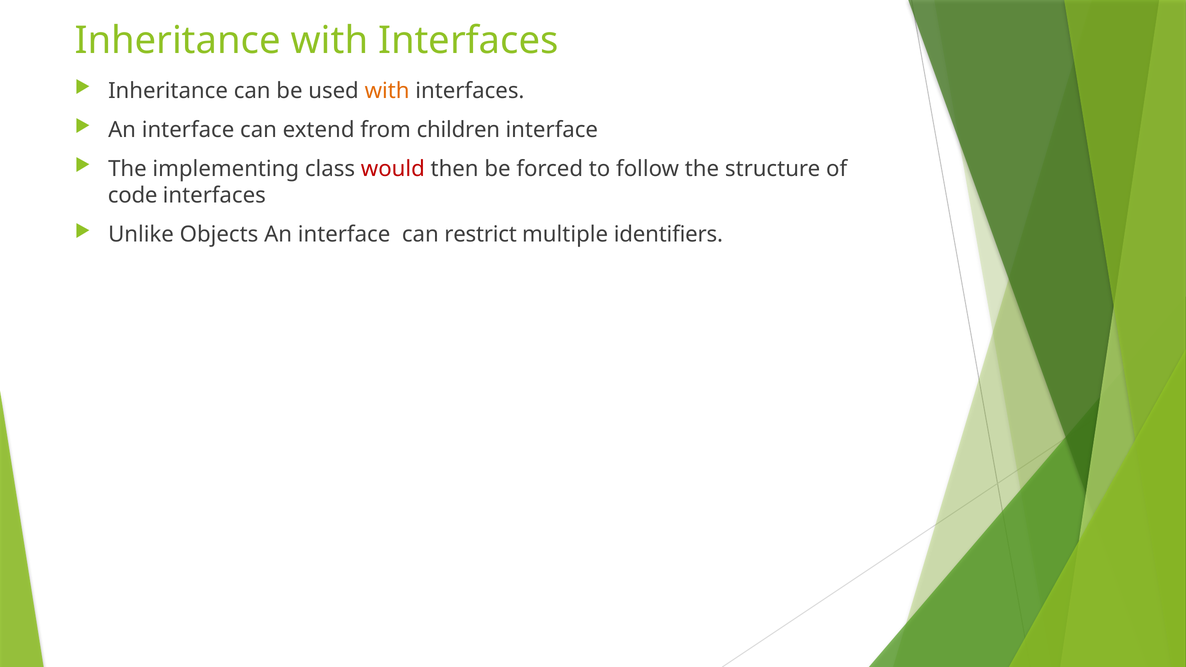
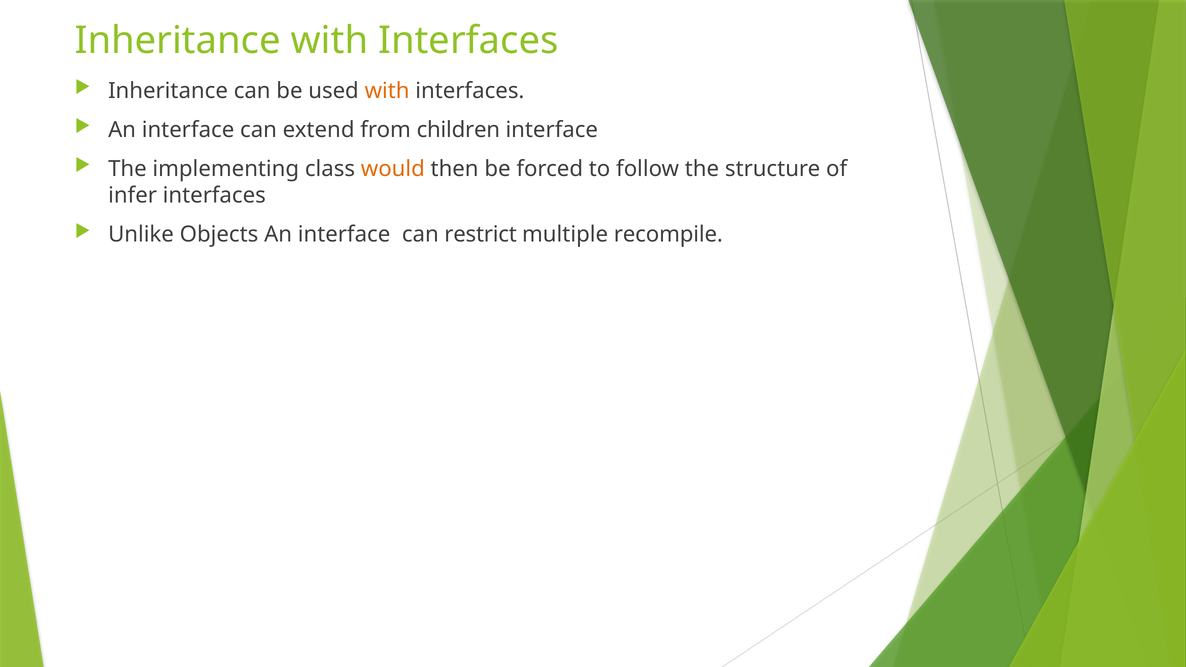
would colour: red -> orange (393, 169)
code: code -> infer (133, 195)
identifiers: identifiers -> recompile (668, 235)
